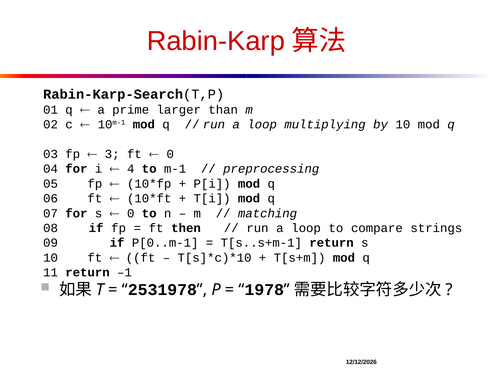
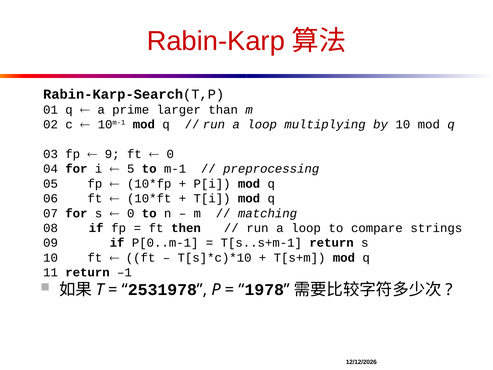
3: 3 -> 9 (112, 154)
4: 4 -> 5 (131, 169)
